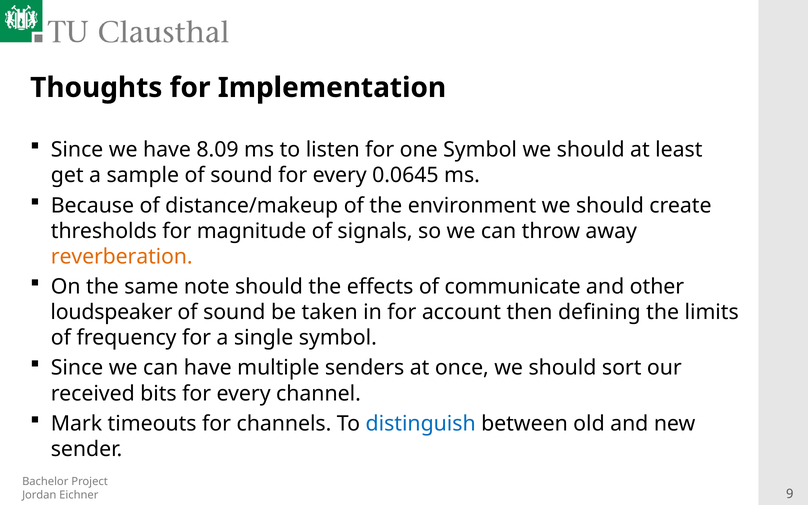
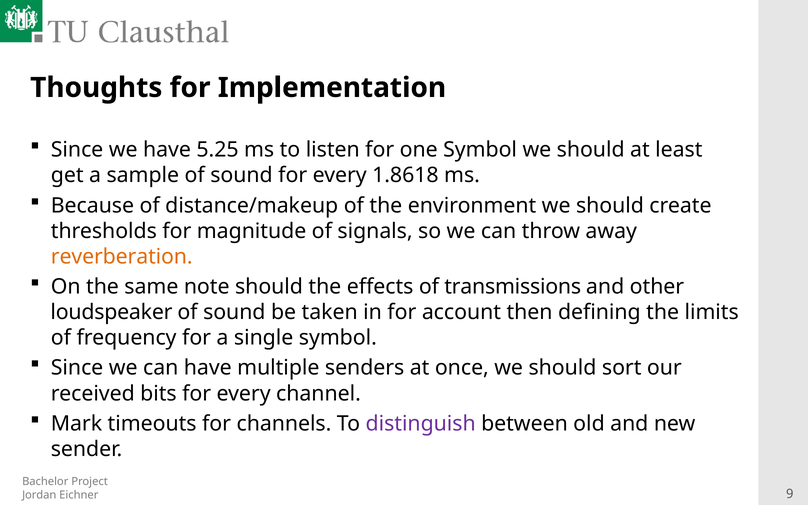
8.09: 8.09 -> 5.25 (218, 150)
0.0645: 0.0645 -> 1.8618 (405, 175)
communicate: communicate -> transmissions (513, 287)
distinguish colour: blue -> purple (421, 424)
